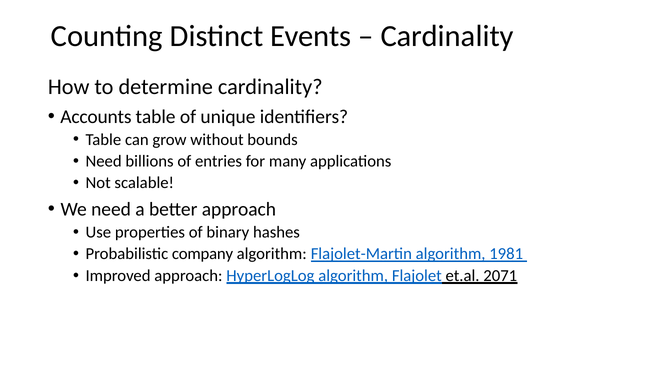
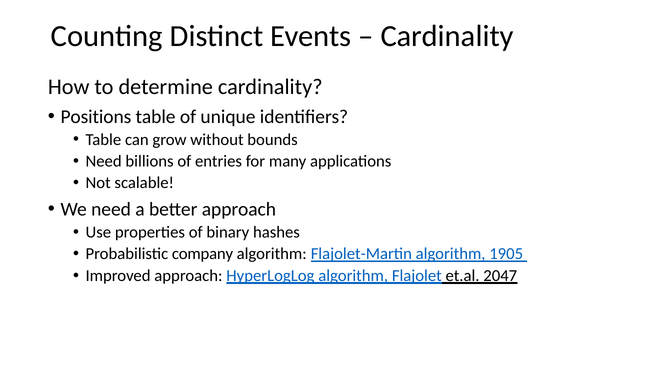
Accounts: Accounts -> Positions (96, 117)
1981: 1981 -> 1905 (506, 254)
2071: 2071 -> 2047 (500, 276)
